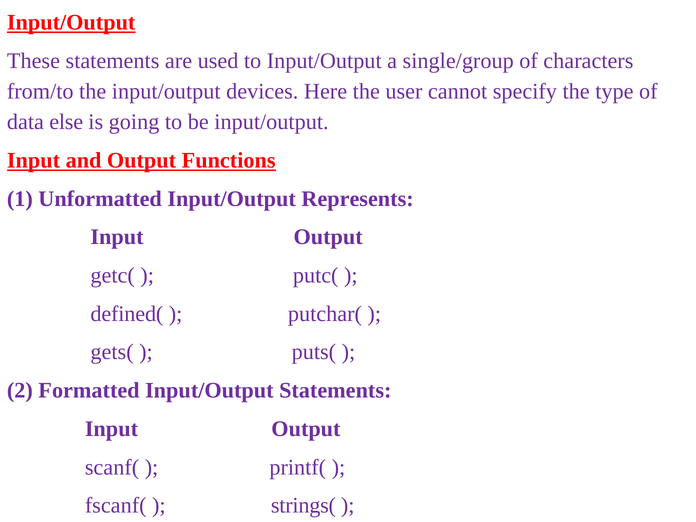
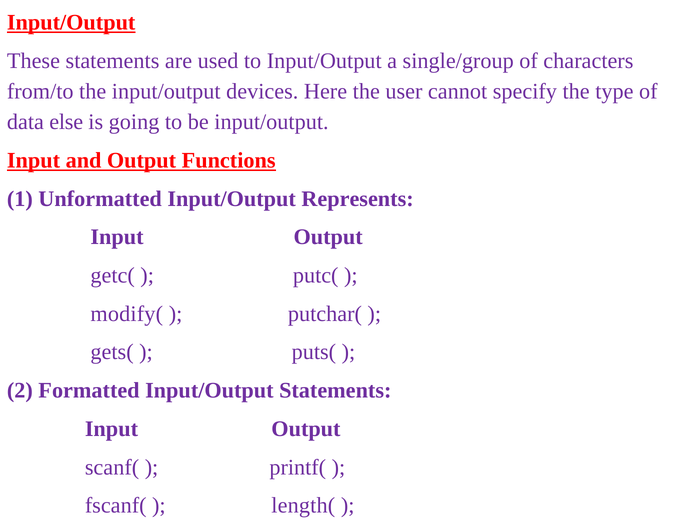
defined(: defined( -> modify( (127, 314)
strings(: strings( -> length( (303, 506)
